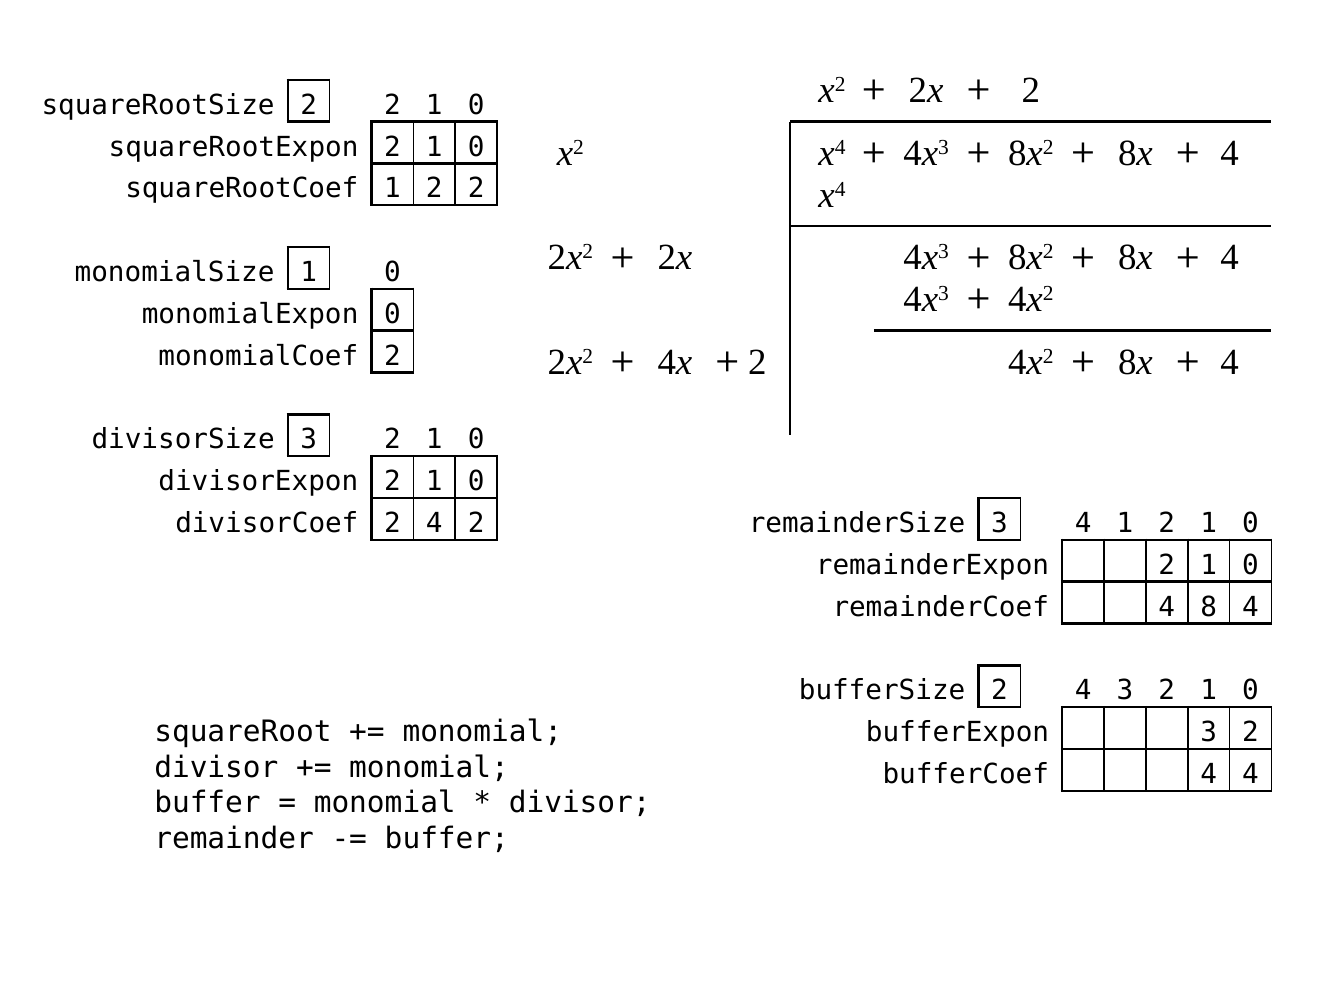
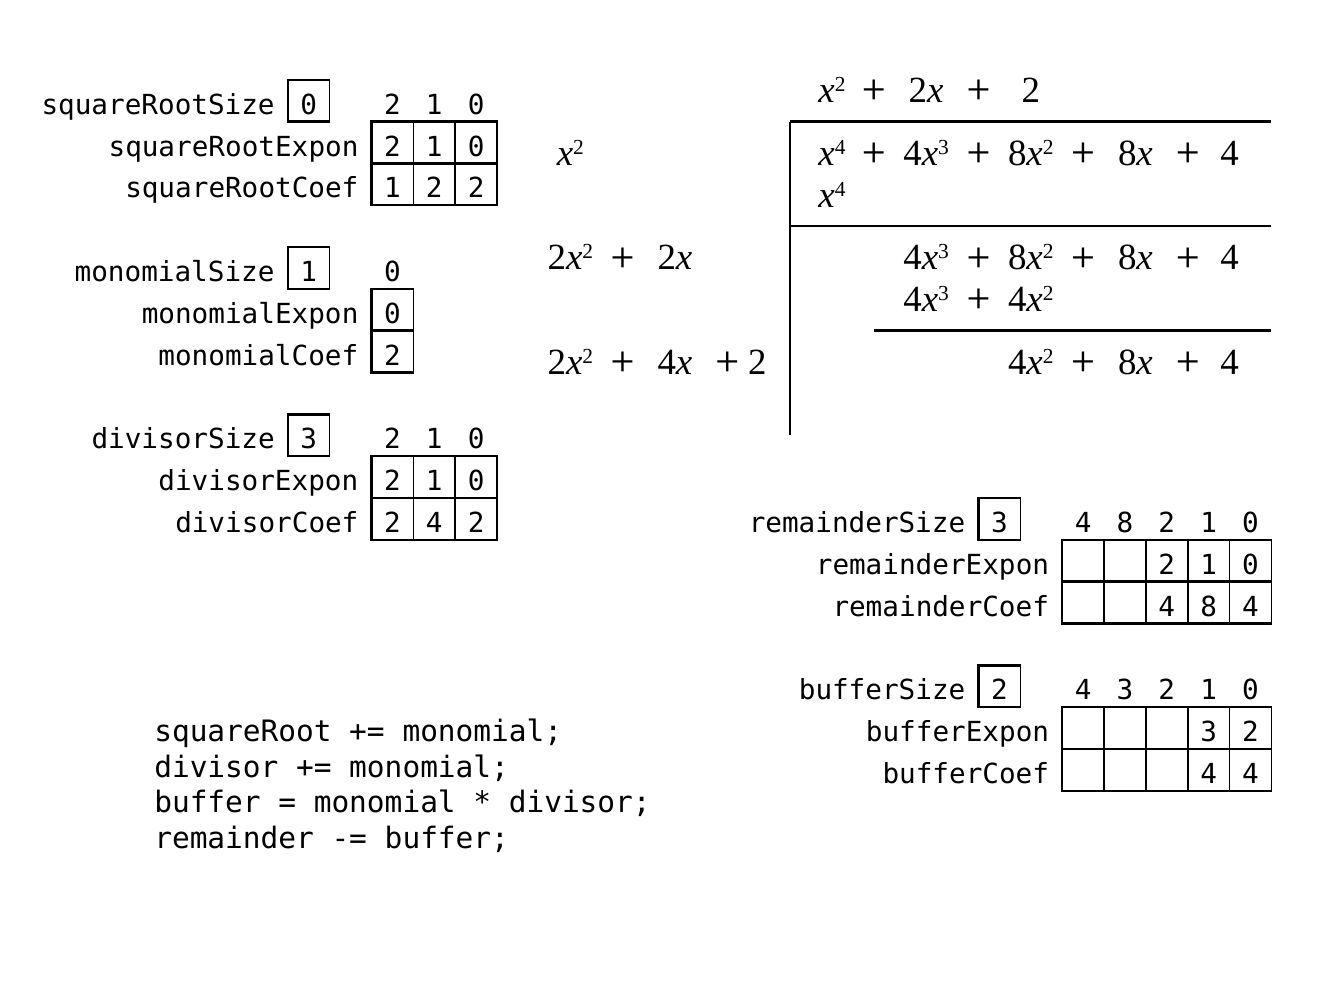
squareRootSize 2: 2 -> 0 (309, 105)
1: 1 -> 8 (1125, 524)
